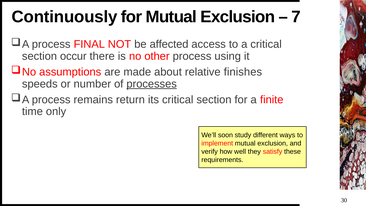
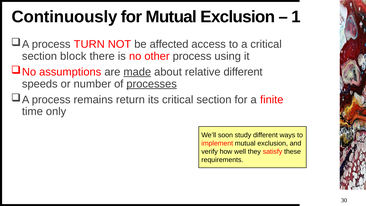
7: 7 -> 1 (296, 17)
FINAL: FINAL -> TURN (89, 44)
occur: occur -> block (73, 56)
made underline: none -> present (137, 72)
relative finishes: finishes -> different (243, 72)
